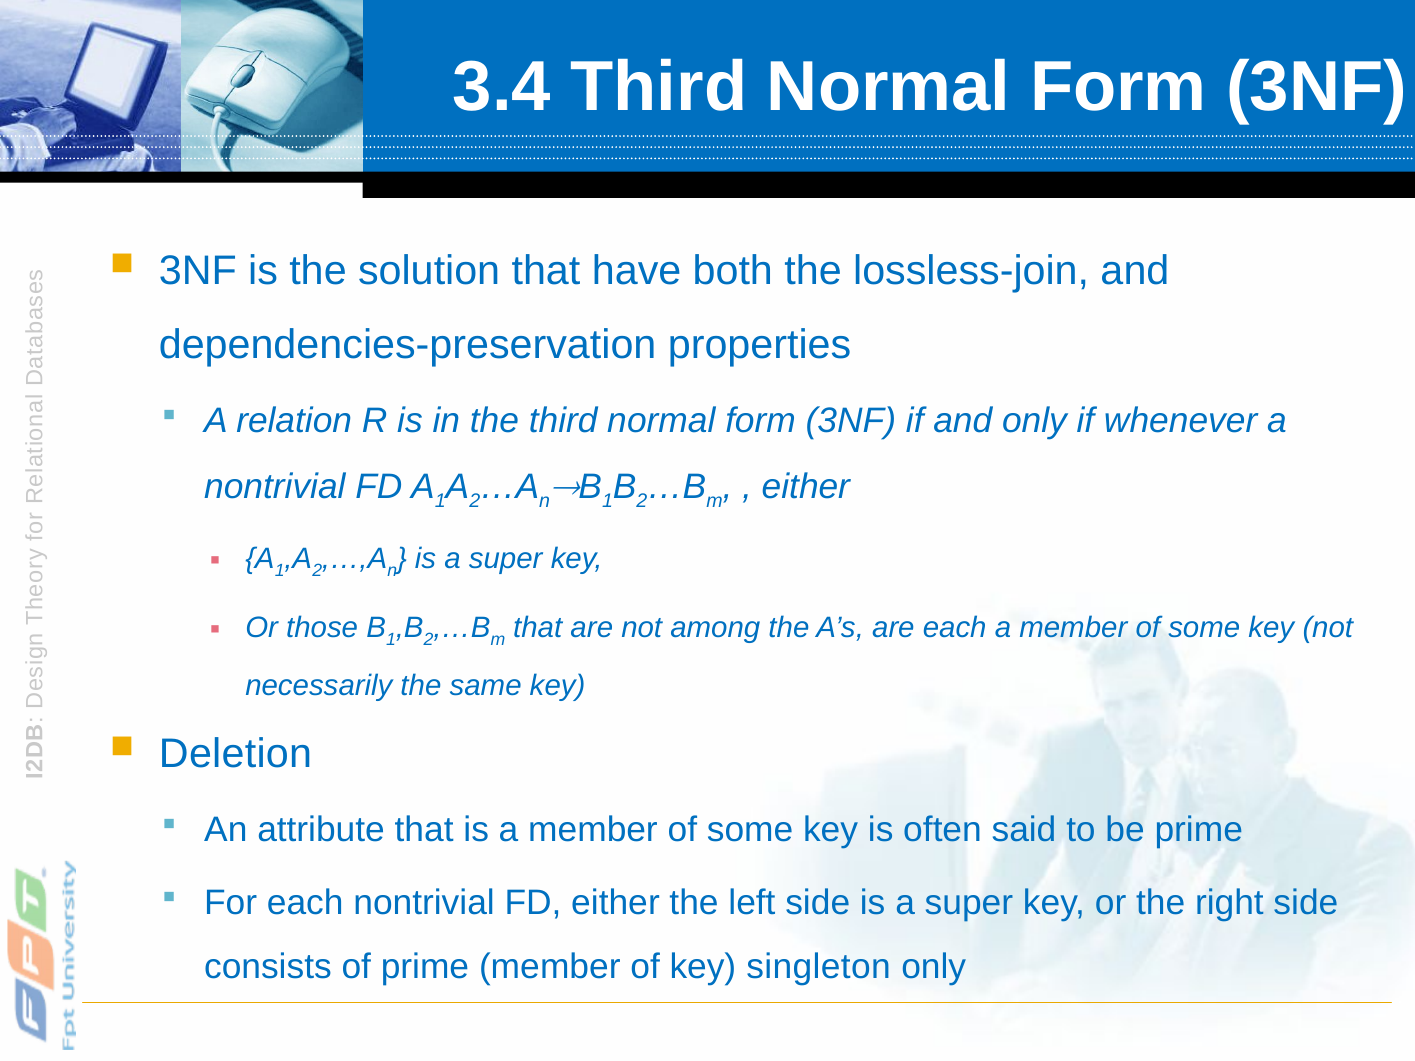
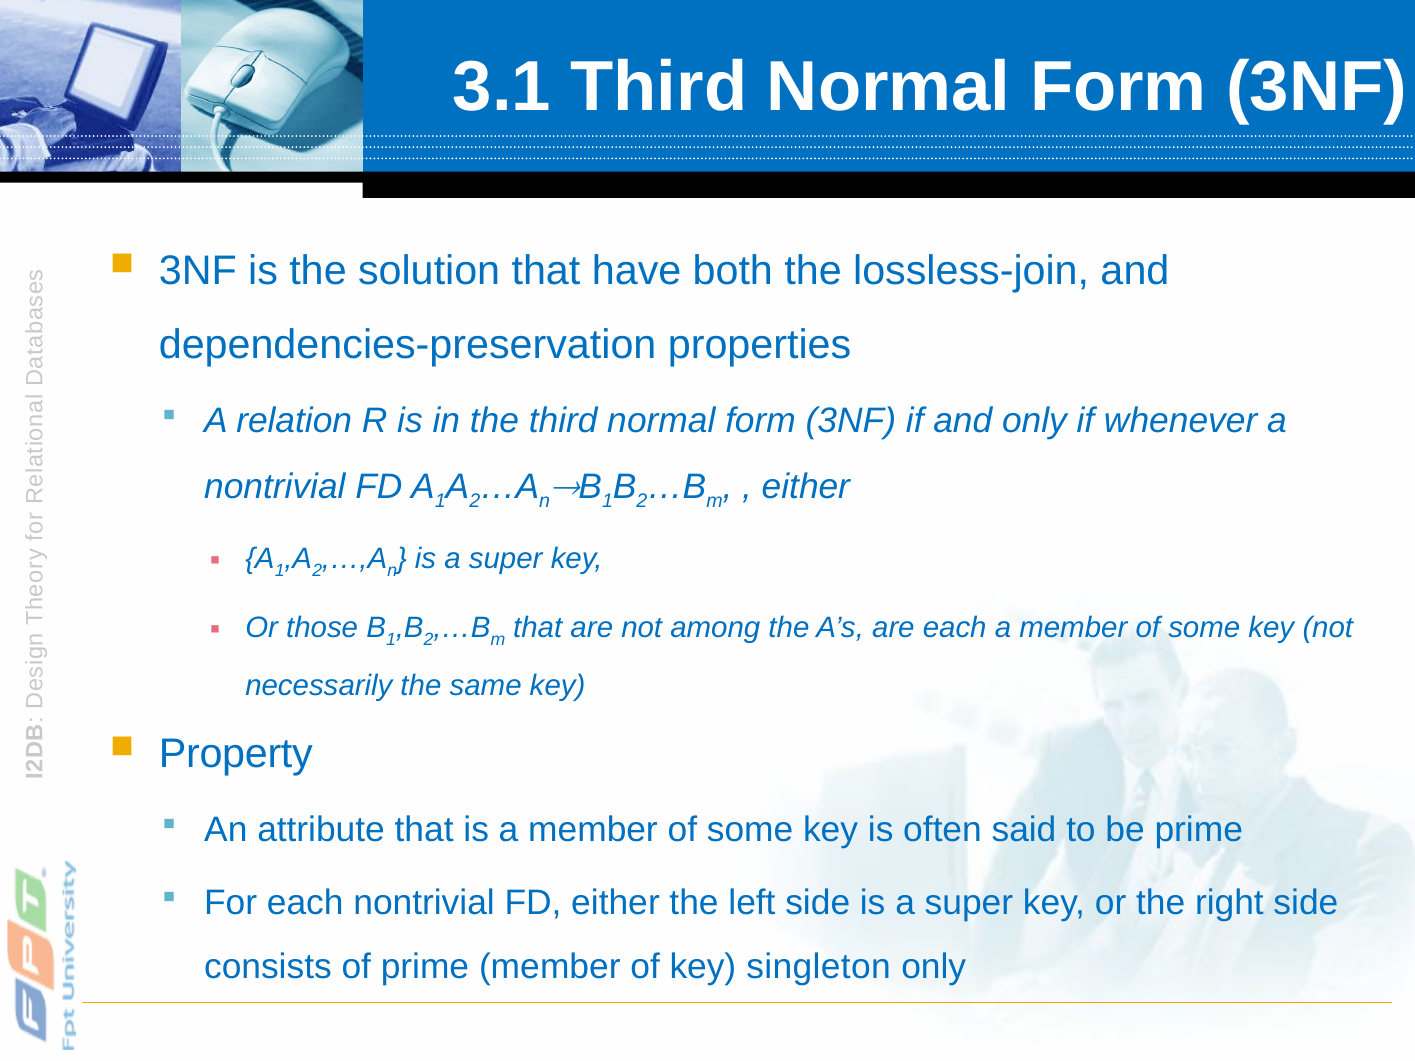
3.4: 3.4 -> 3.1 (502, 87)
Deletion: Deletion -> Property (236, 754)
